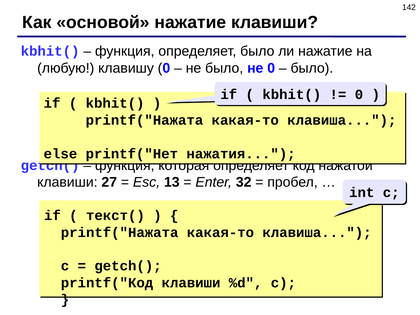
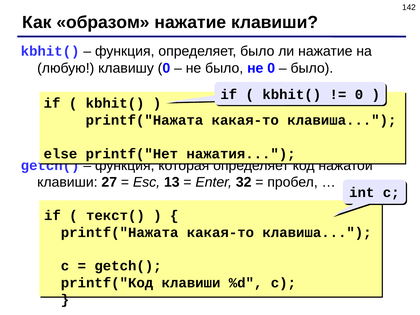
основой: основой -> образом (103, 22)
